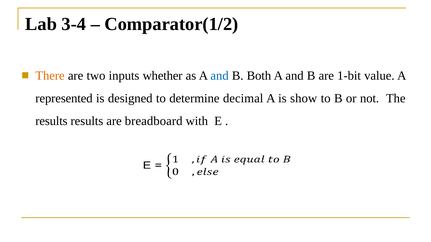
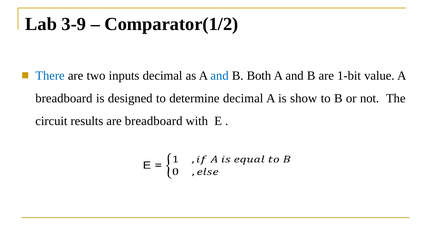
3-4: 3-4 -> 3-9 (74, 24)
There colour: orange -> blue (50, 76)
inputs whether: whether -> decimal (163, 76)
represented: represented -> breadboard (64, 99)
results: results -> circuit (51, 121)
